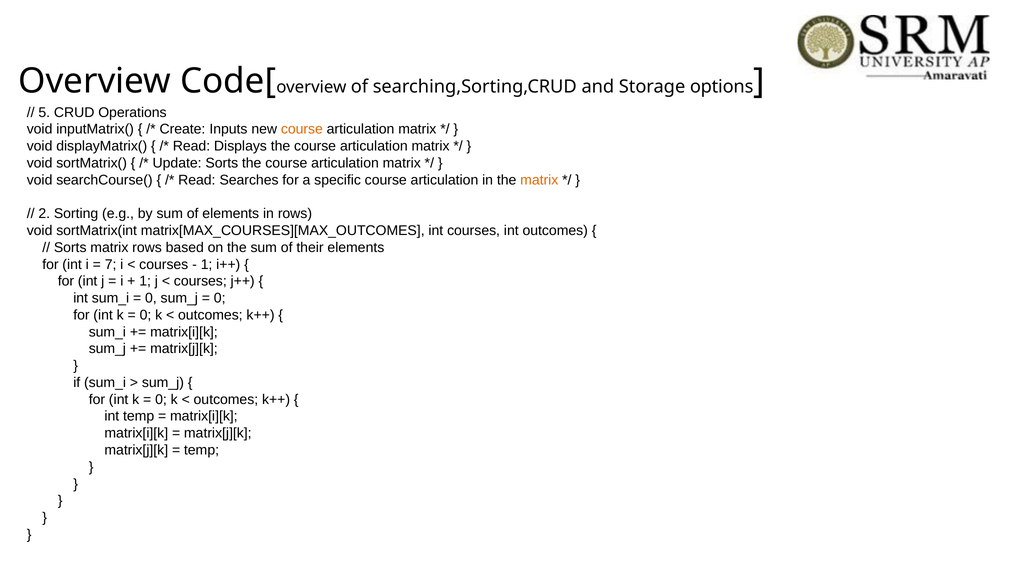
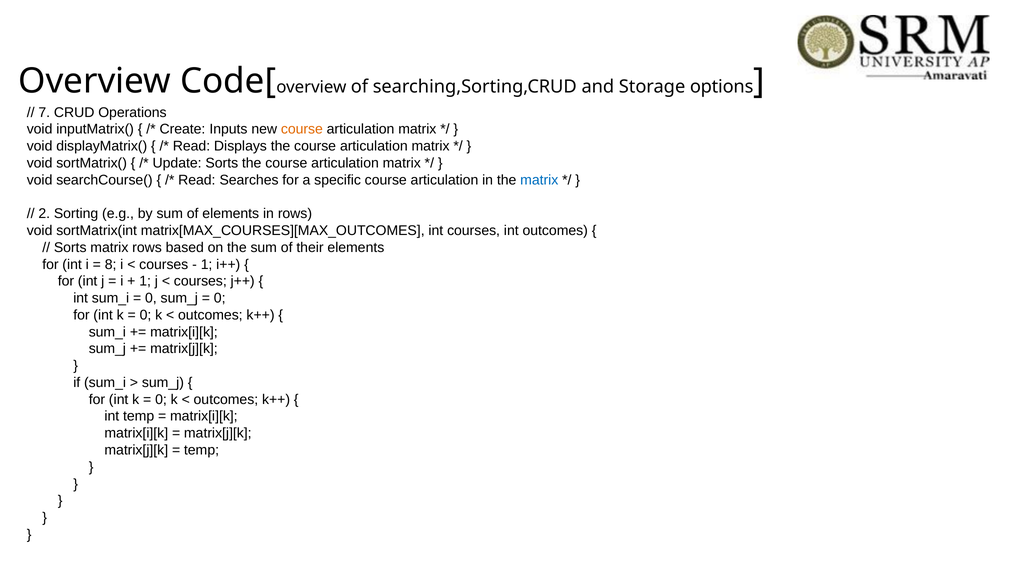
5: 5 -> 7 (44, 112)
matrix colour: orange -> blue (539, 180)
7: 7 -> 8 (111, 264)
